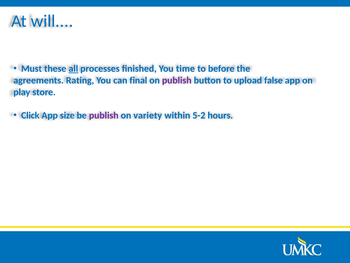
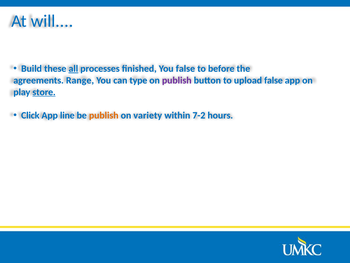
Must: Must -> Build (32, 69)
You time: time -> false (185, 69)
Rating: Rating -> Range (80, 80)
final: final -> type (138, 80)
store underline: none -> present (44, 92)
size: size -> line (67, 115)
publish colour: purple -> orange (104, 115)
5-2: 5-2 -> 7-2 (199, 115)
